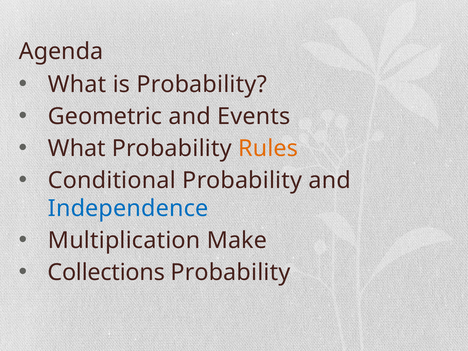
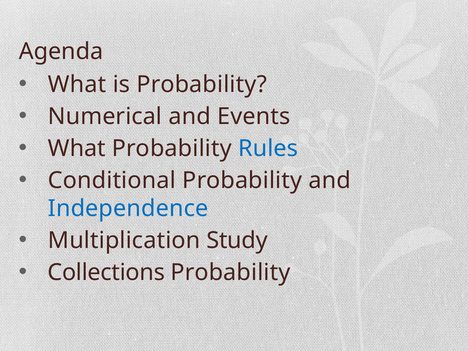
Geometric: Geometric -> Numerical (105, 116)
Rules colour: orange -> blue (268, 148)
Make: Make -> Study (237, 241)
